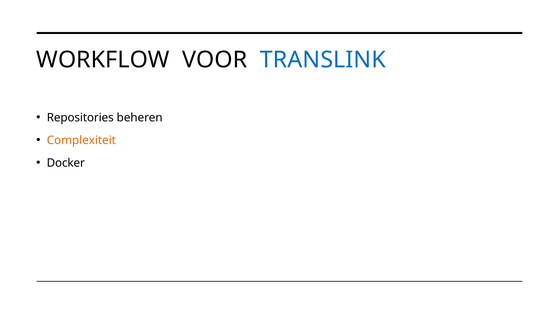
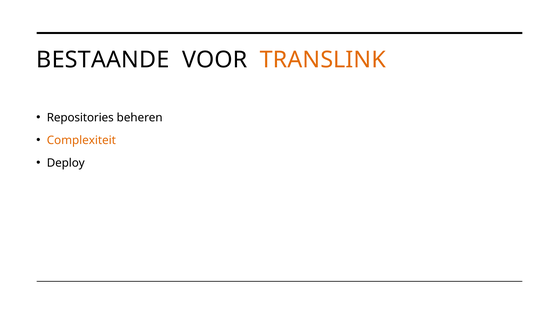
WORKFLOW: WORKFLOW -> BESTAANDE (103, 60)
TRANSLINK colour: blue -> orange (323, 60)
Docker: Docker -> Deploy (66, 163)
